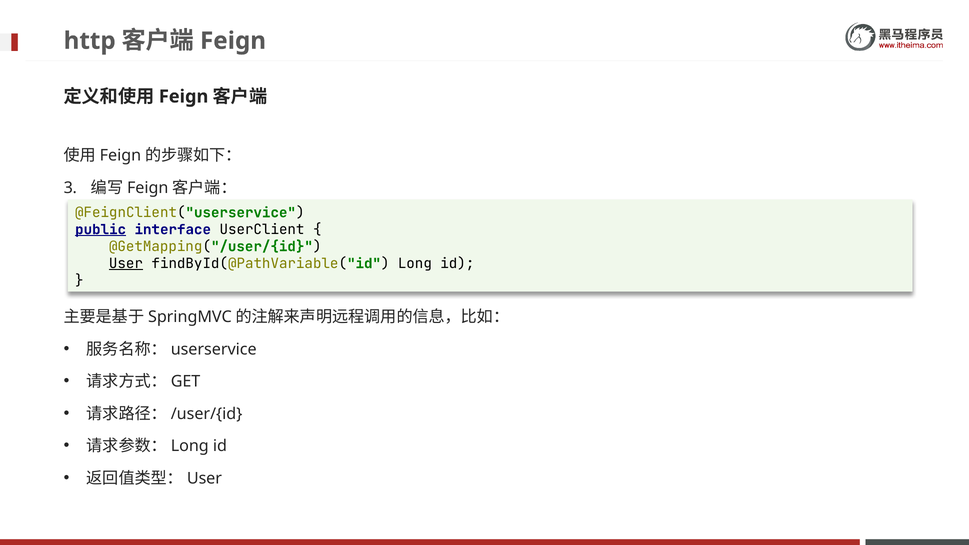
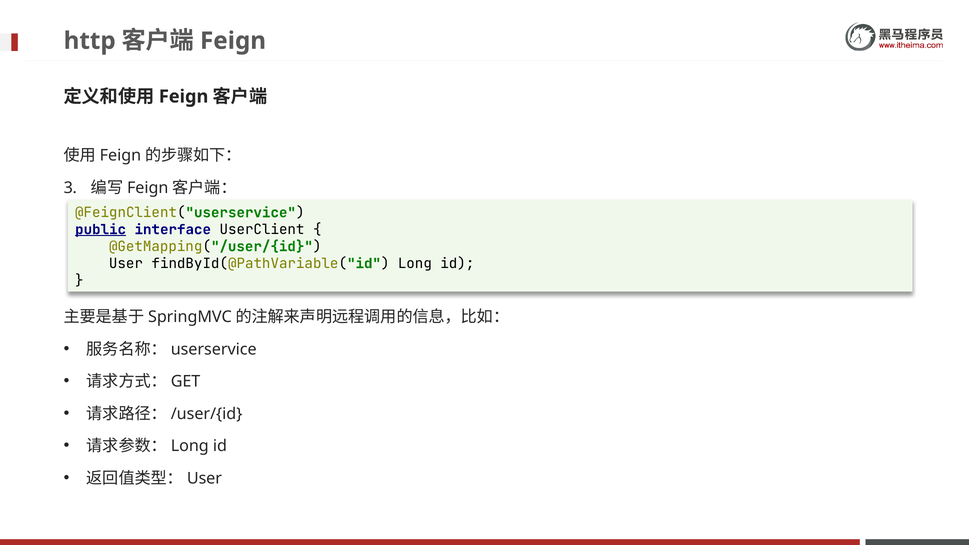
User underline: present -> none (126, 264)
